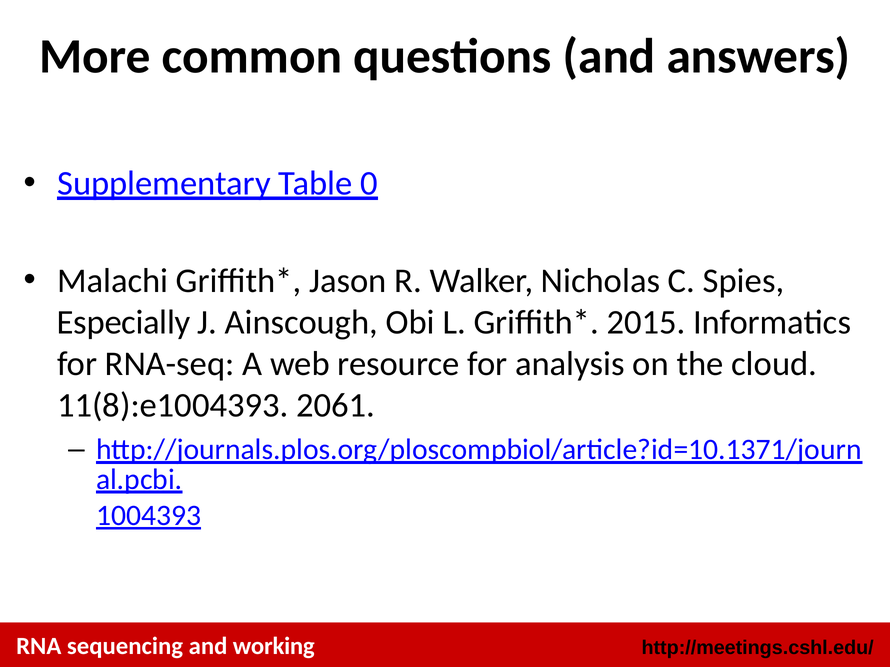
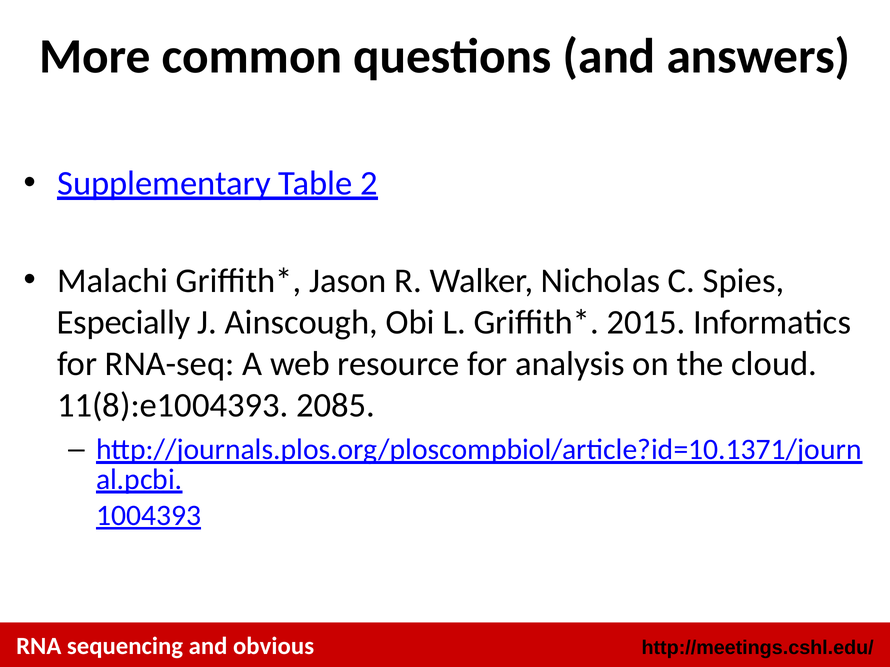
0: 0 -> 2 (369, 183)
2061: 2061 -> 2085 (335, 406)
working: working -> obvious (274, 647)
